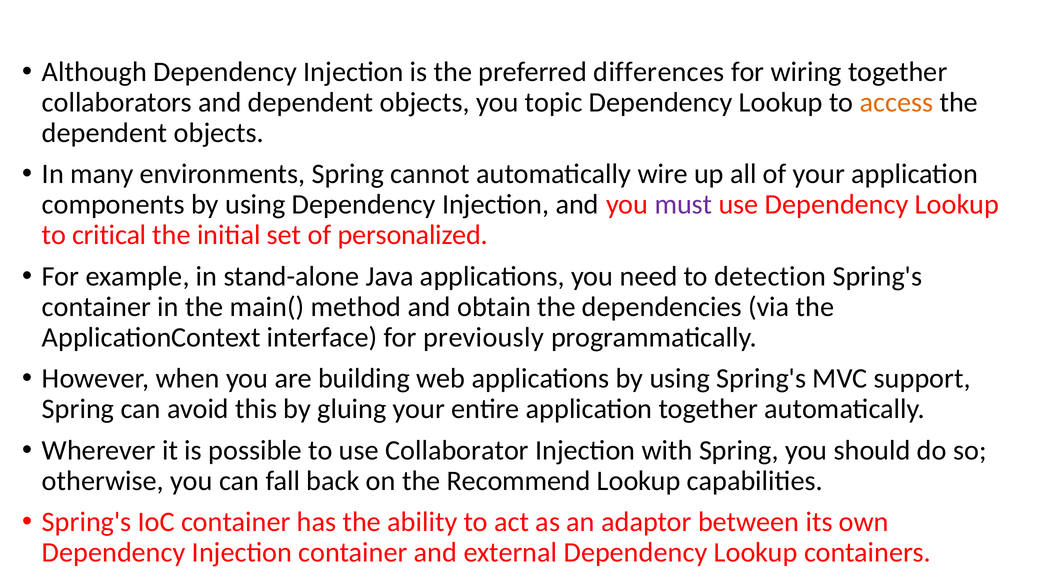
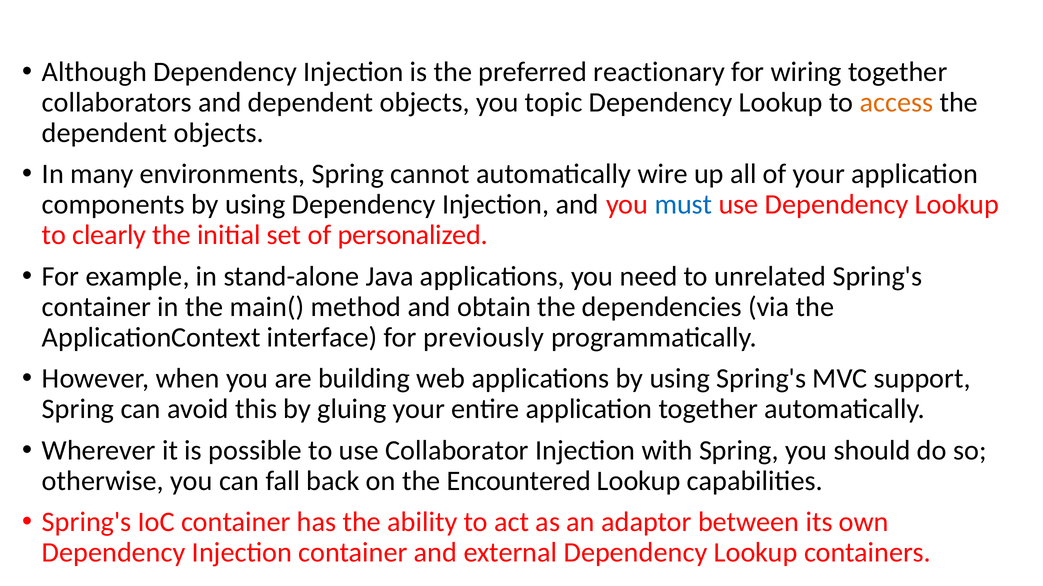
differences: differences -> reactionary (659, 72)
must colour: purple -> blue (683, 205)
critical: critical -> clearly (109, 235)
detection: detection -> unrelated (770, 277)
Recommend: Recommend -> Encountered (519, 481)
